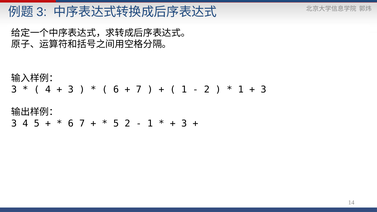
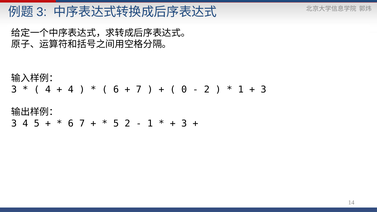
3: 3 -> 4 (71, 90)
1: 1 -> 0 (184, 90)
